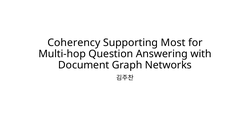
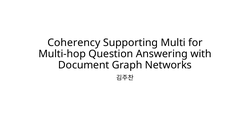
Most: Most -> Multi (173, 43)
